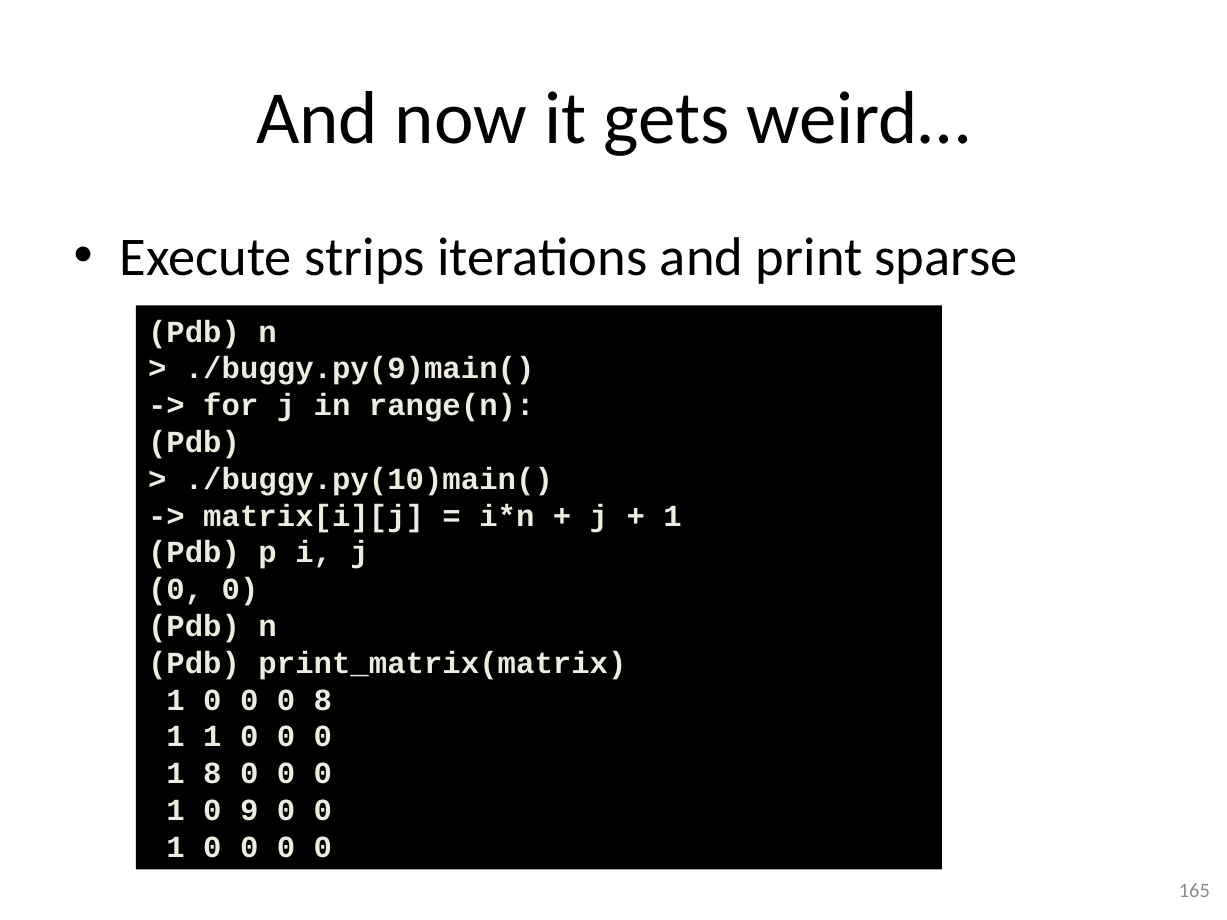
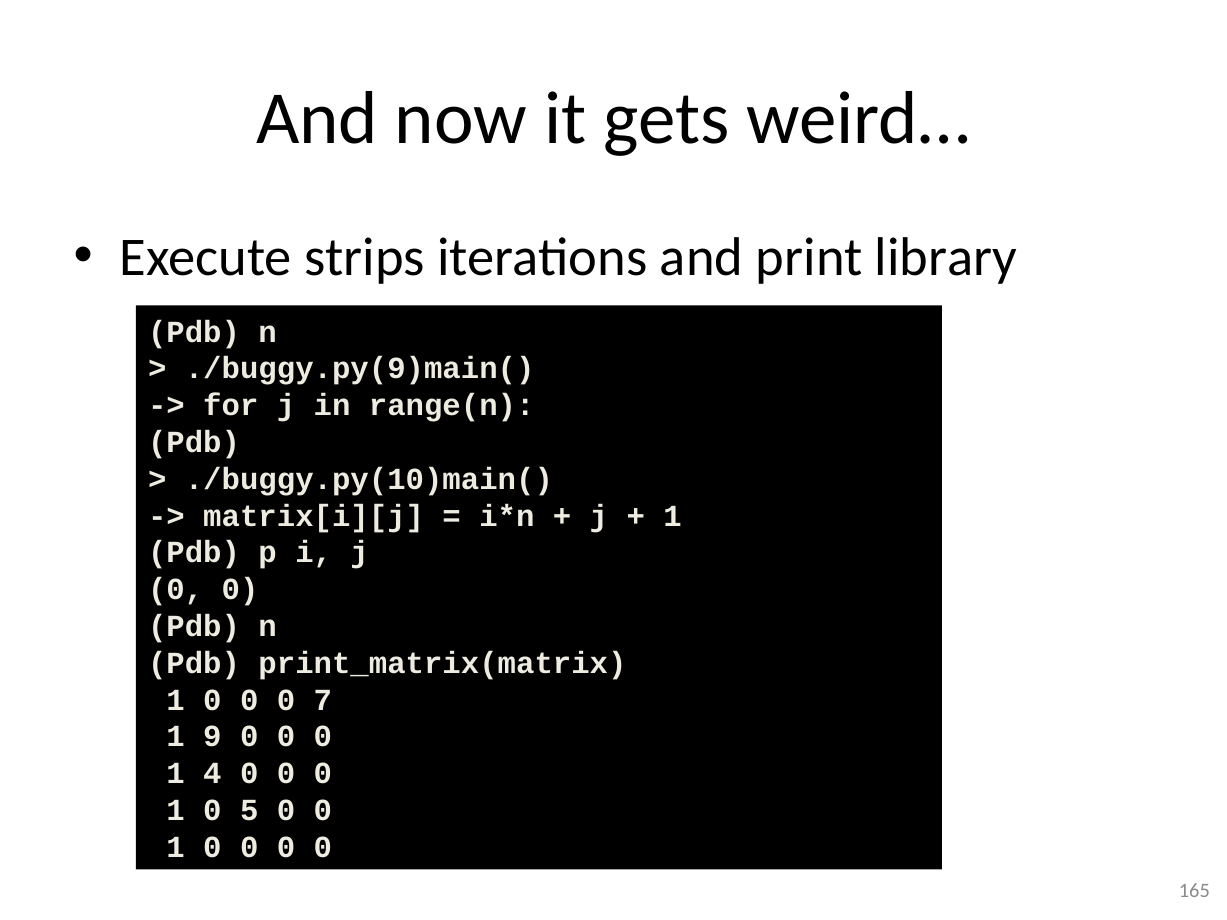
sparse: sparse -> library (946, 257)
0 8: 8 -> 7 (323, 700)
1 1: 1 -> 9 (212, 737)
1 8: 8 -> 4 (212, 774)
9: 9 -> 5 (249, 811)
